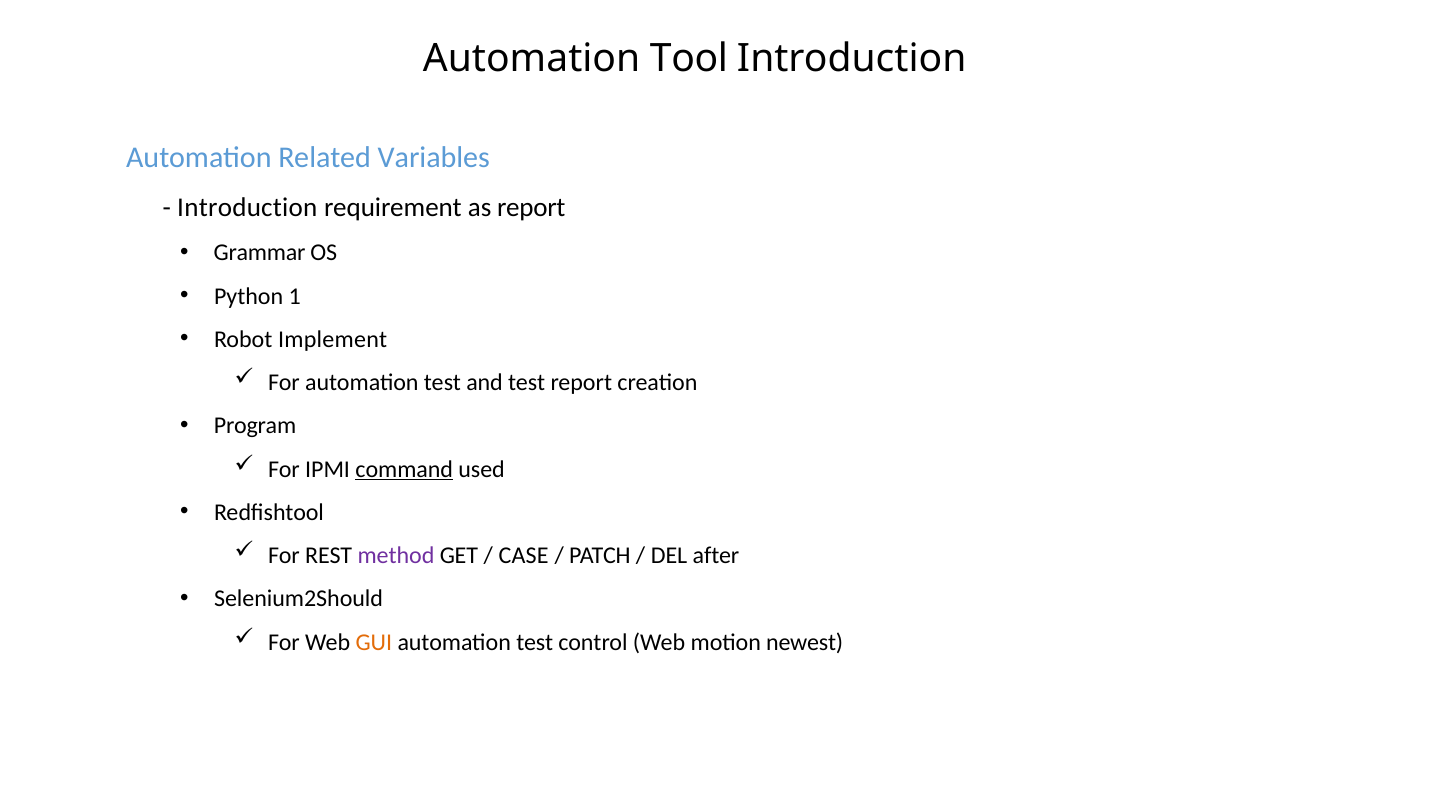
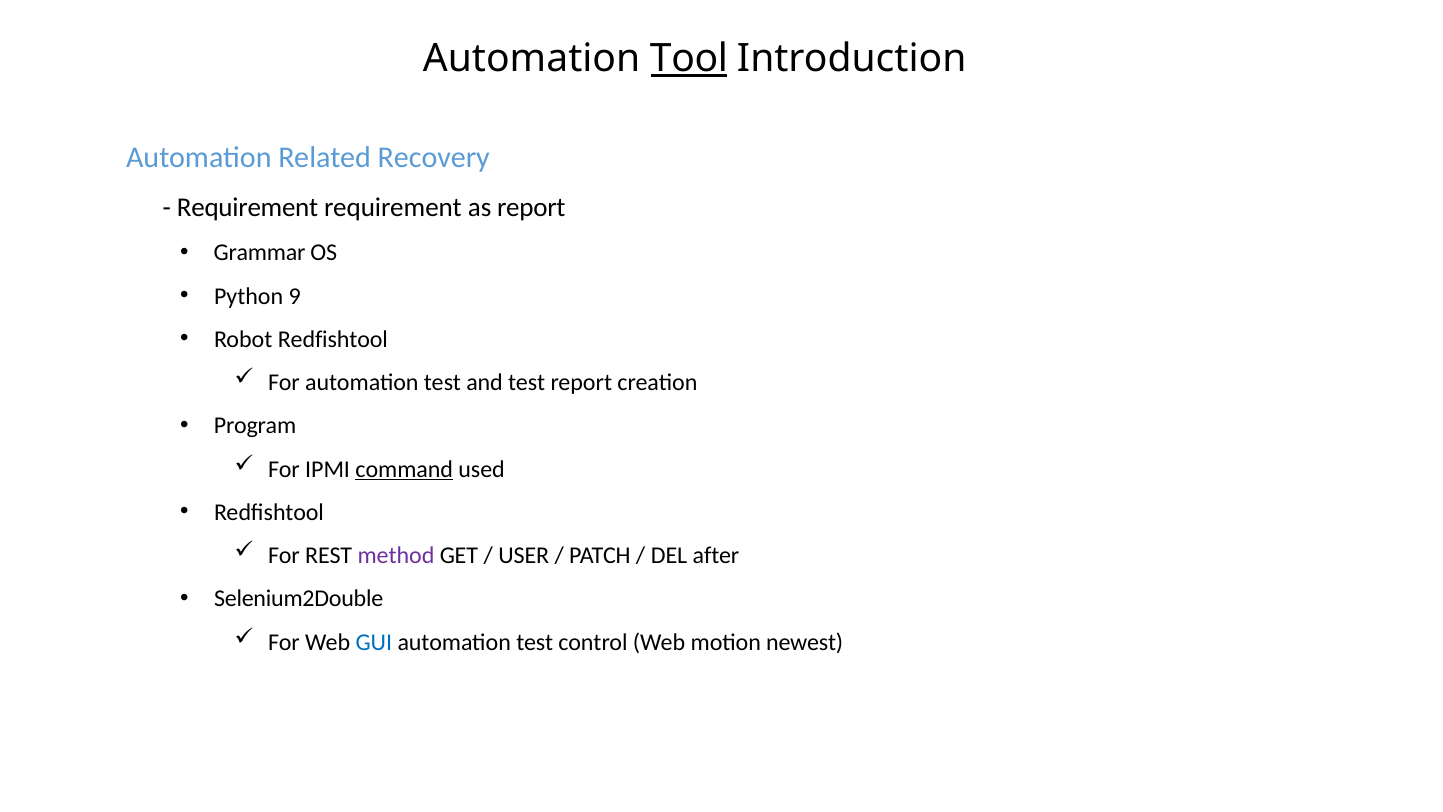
Tool underline: none -> present (689, 59)
Variables: Variables -> Recovery (434, 158)
Introduction: Introduction -> Requirement (248, 208)
1: 1 -> 9 (295, 296)
Robot Implement: Implement -> Redfishtool (333, 339)
CASE: CASE -> USER (524, 555)
Selenium2Should: Selenium2Should -> Selenium2Double (299, 599)
GUI colour: orange -> blue (374, 642)
